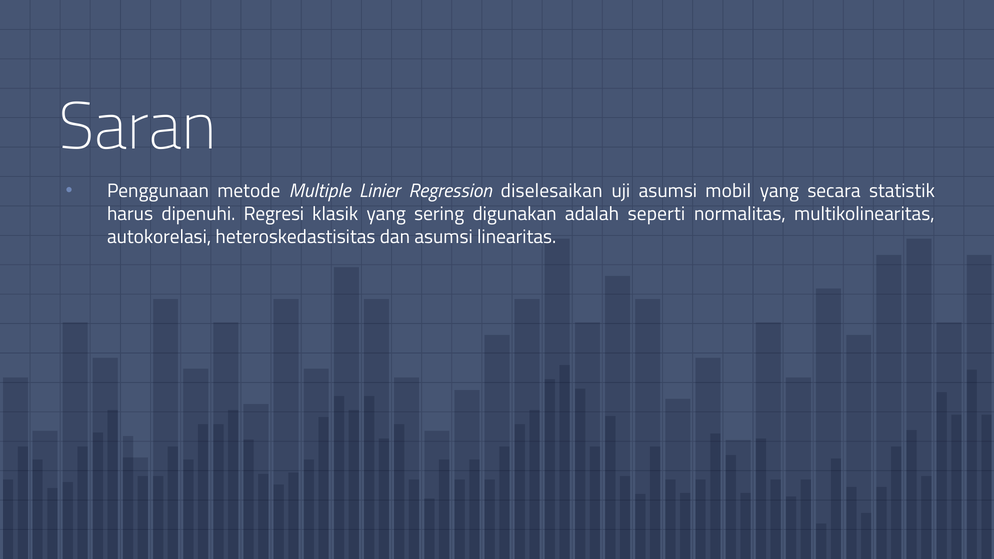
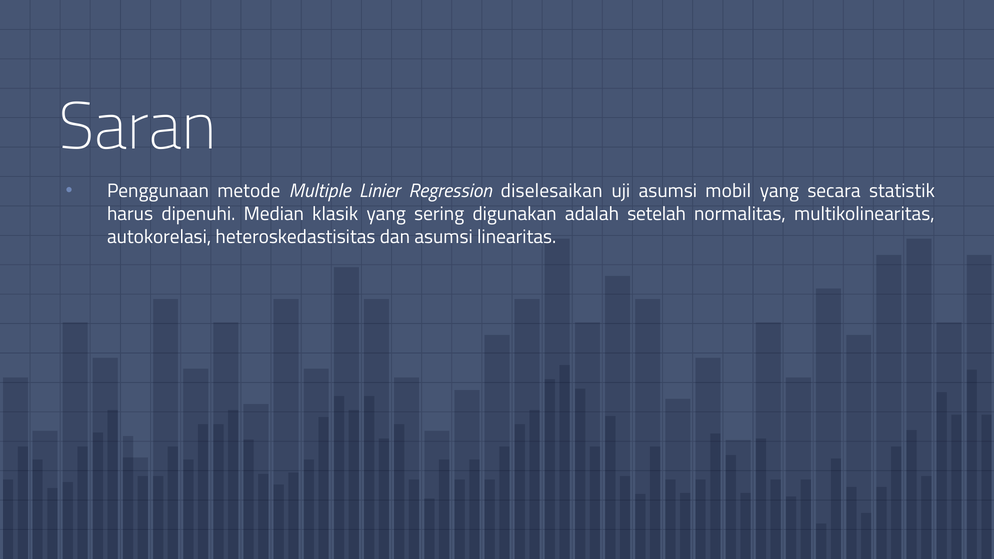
Regresi: Regresi -> Median (274, 214)
seperti: seperti -> setelah (657, 214)
